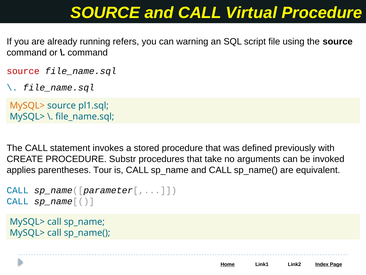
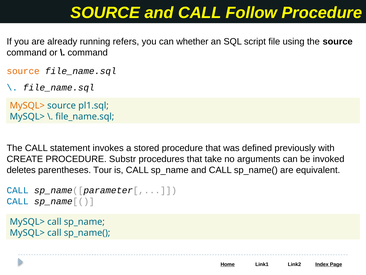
Virtual: Virtual -> Follow (251, 13)
warning: warning -> whether (192, 41)
source colour: red -> orange (23, 71)
applies: applies -> deletes (21, 170)
